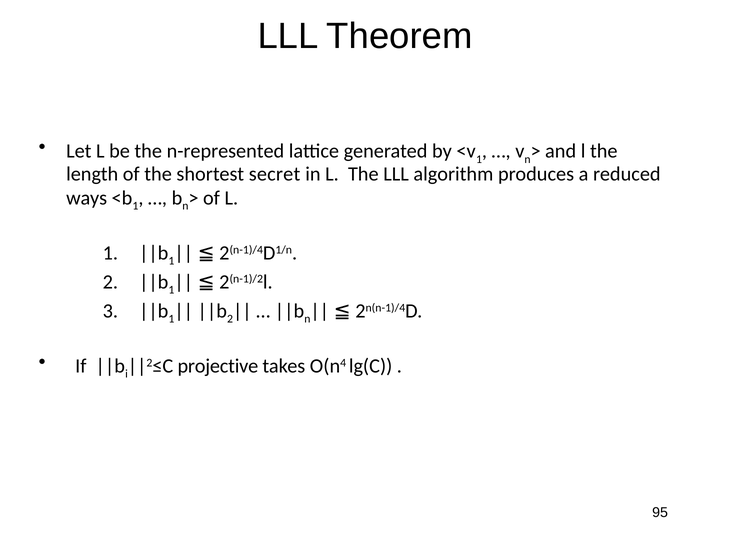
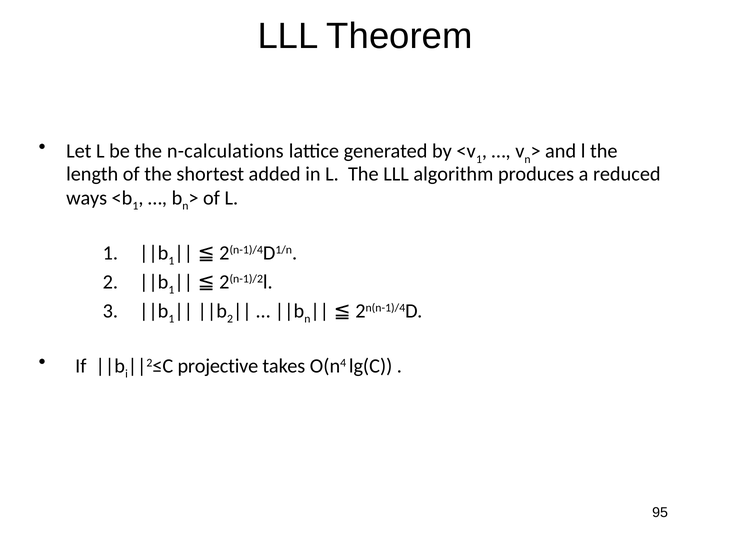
n-represented: n-represented -> n-calculations (225, 151)
secret: secret -> added (275, 174)
